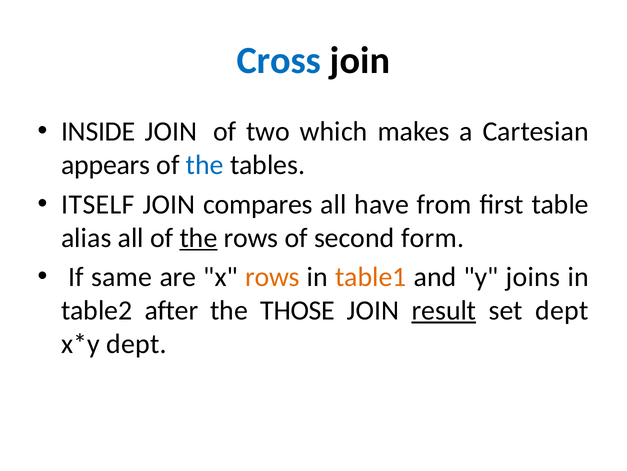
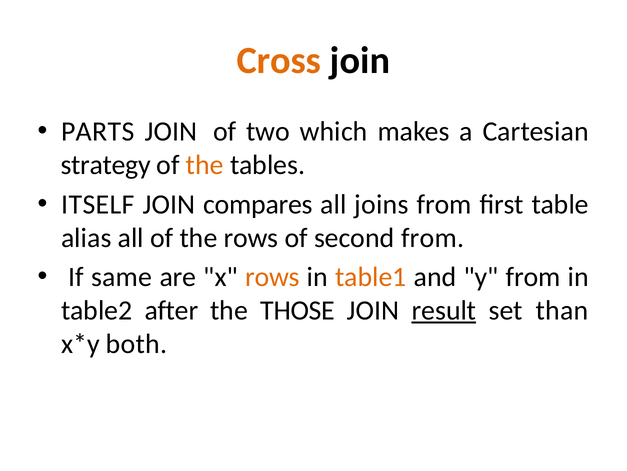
Cross colour: blue -> orange (279, 61)
INSIDE: INSIDE -> PARTS (98, 132)
appears: appears -> strategy (106, 165)
the colour: blue -> orange (205, 165)
have: have -> joins (382, 204)
the underline: present -> none (199, 237)
second form: form -> from (433, 237)
y joins: joins -> from (533, 276)
set dept: dept -> than (562, 310)
dept: dept -> both (137, 343)
